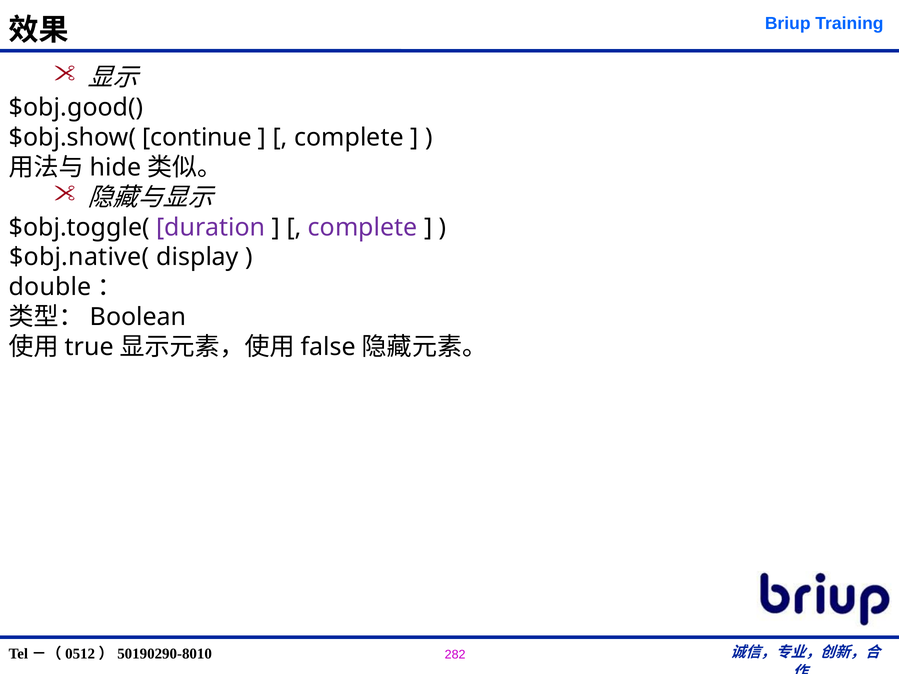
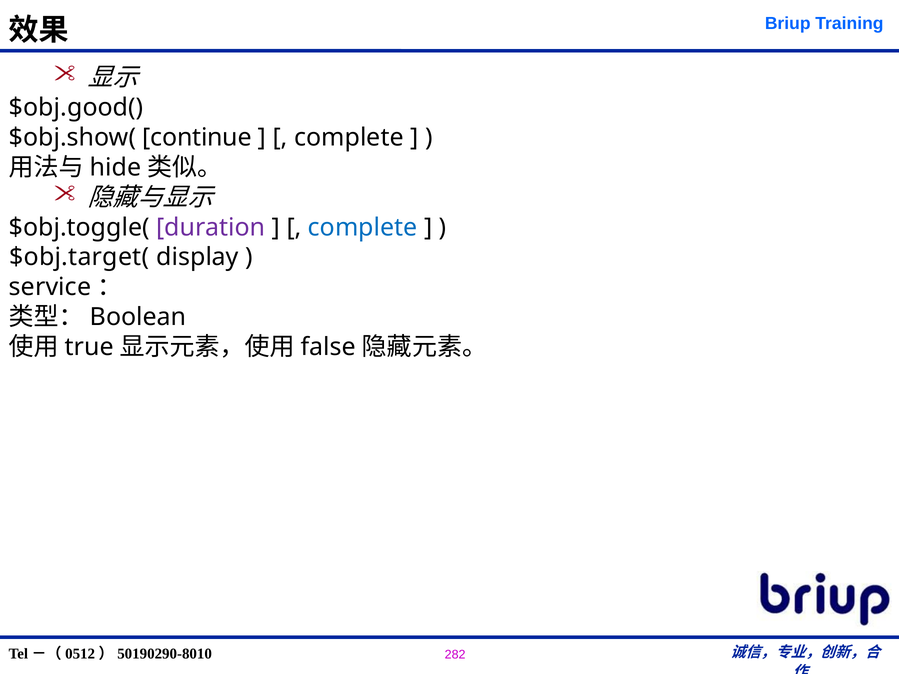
complete colour: purple -> blue (363, 227)
$obj.native(: $obj.native( -> $obj.target( (79, 257)
double: double -> service (50, 287)
